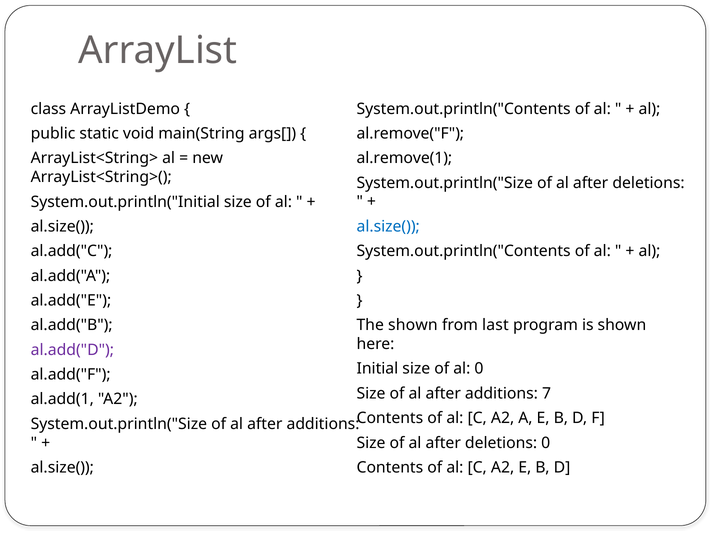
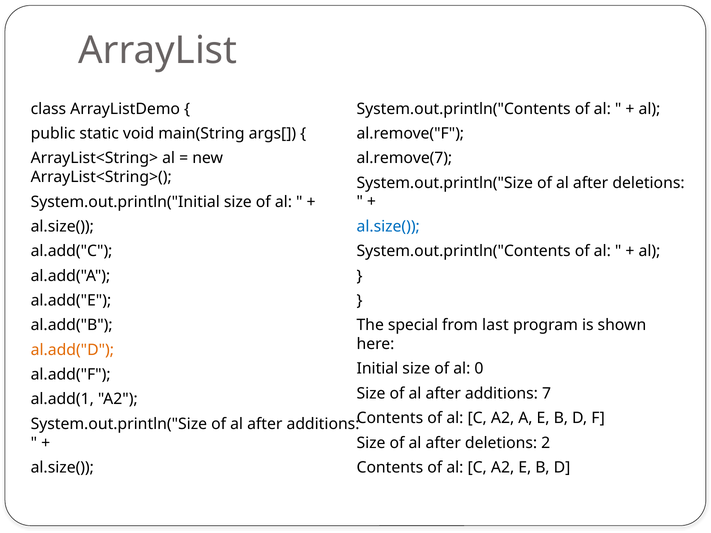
al.remove(1: al.remove(1 -> al.remove(7 (404, 158)
The shown: shown -> special (413, 325)
al.add("D colour: purple -> orange (72, 350)
deletions 0: 0 -> 2 (546, 443)
